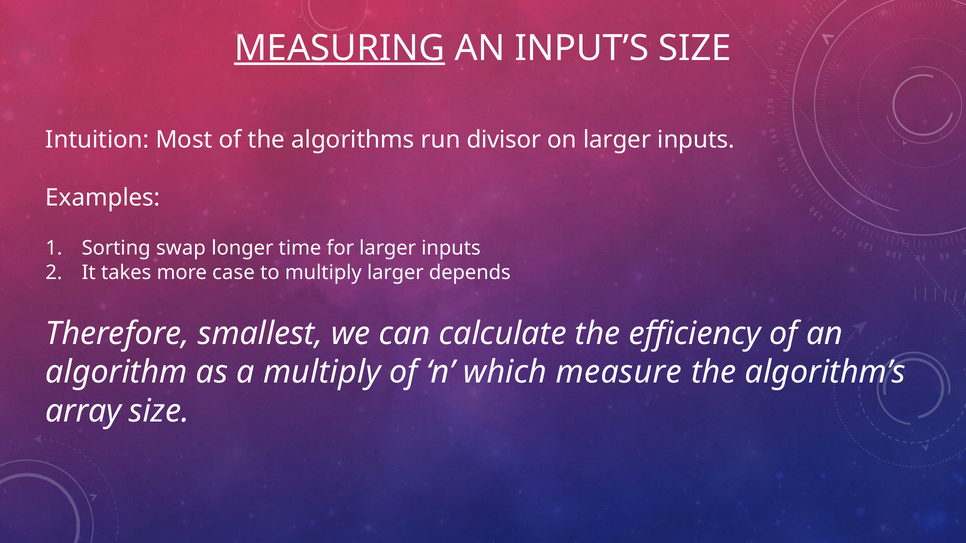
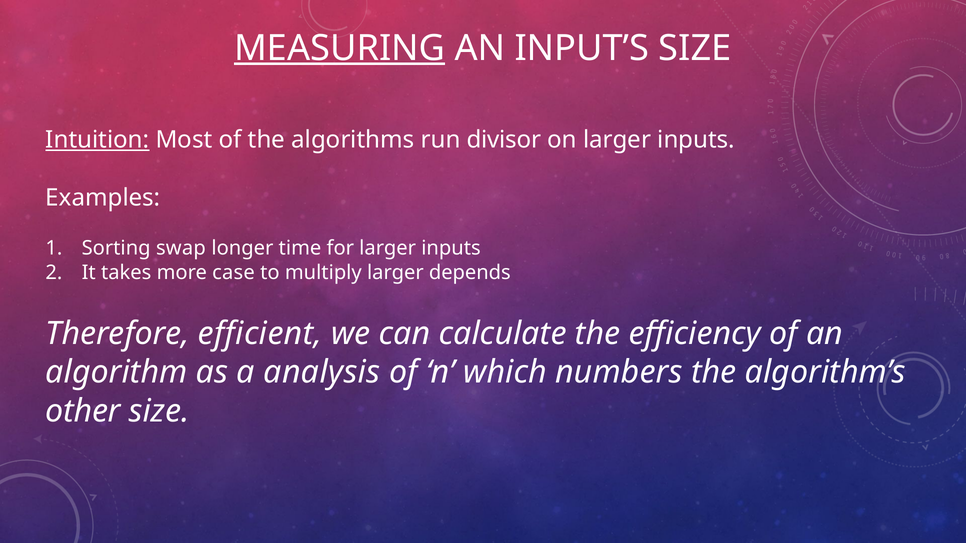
Intuition underline: none -> present (97, 140)
smallest: smallest -> efficient (260, 334)
a multiply: multiply -> analysis (322, 373)
measure: measure -> numbers (619, 373)
array: array -> other (83, 411)
